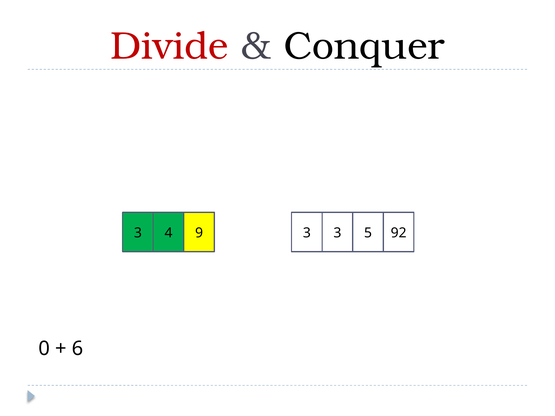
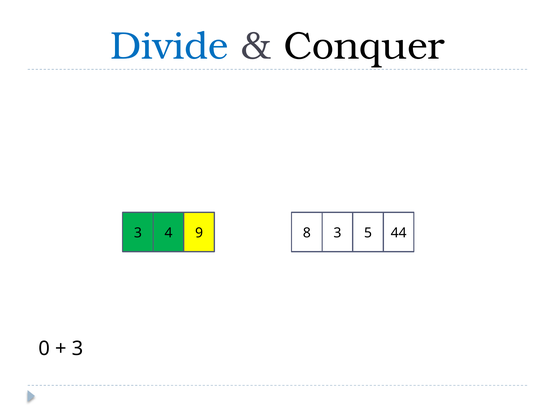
Divide colour: red -> blue (169, 46)
4 3: 3 -> 8 (307, 233)
92: 92 -> 44 (399, 233)
6: 6 -> 3 (77, 349)
